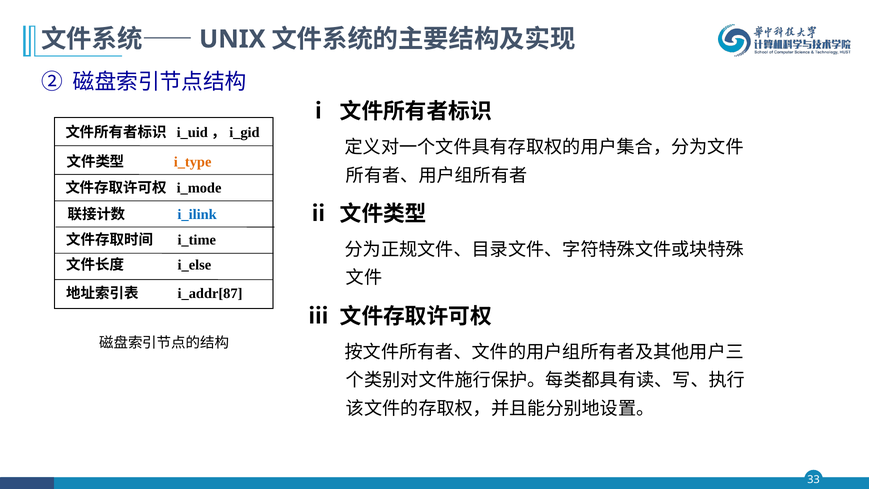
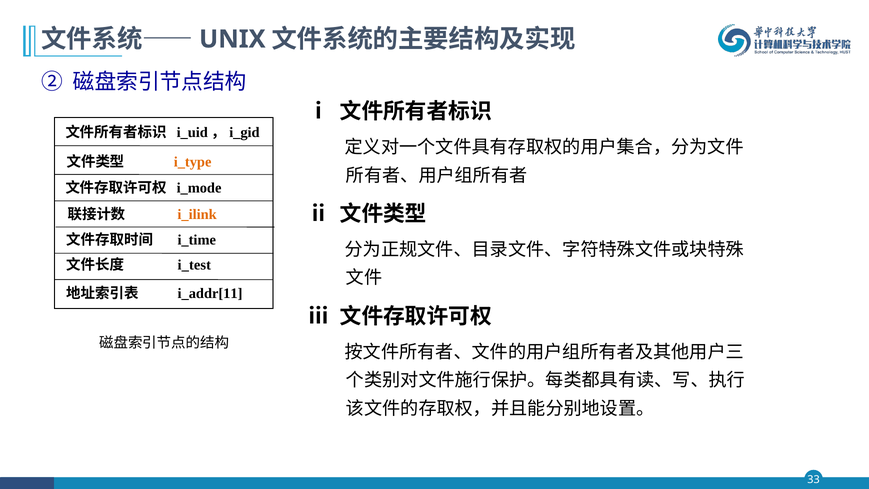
i_ilink colour: blue -> orange (197, 214)
i_else: i_else -> i_test (194, 265)
i_addr[87: i_addr[87 -> i_addr[11 (210, 293)
